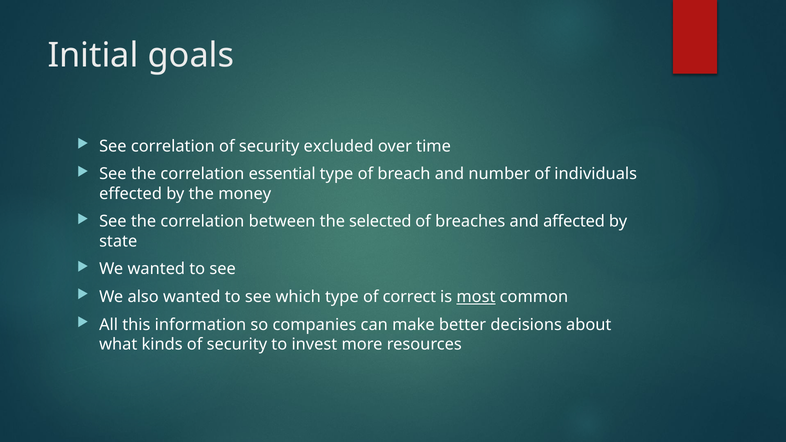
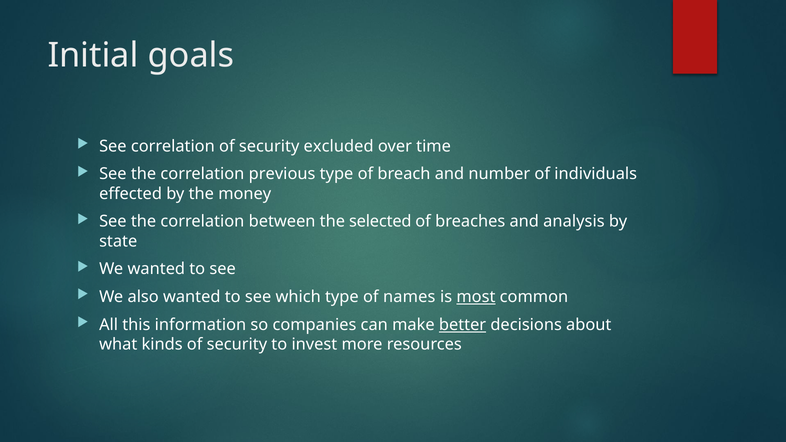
essential: essential -> previous (282, 174)
affected: affected -> analysis (574, 222)
correct: correct -> names (409, 297)
better underline: none -> present (463, 325)
